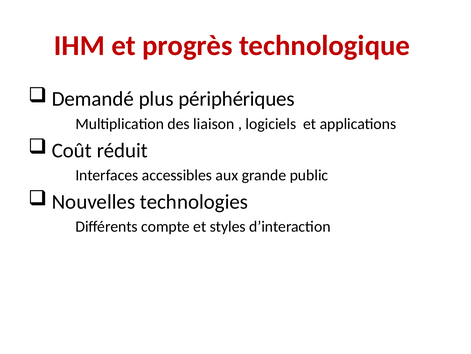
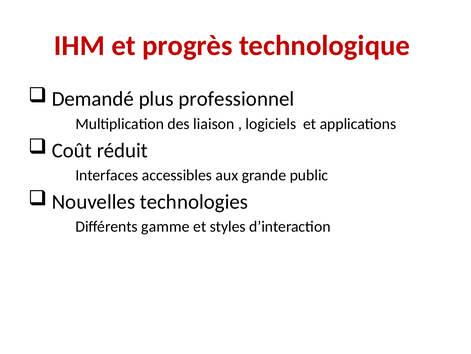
périphériques: périphériques -> professionnel (236, 99)
compte: compte -> gamme (165, 226)
